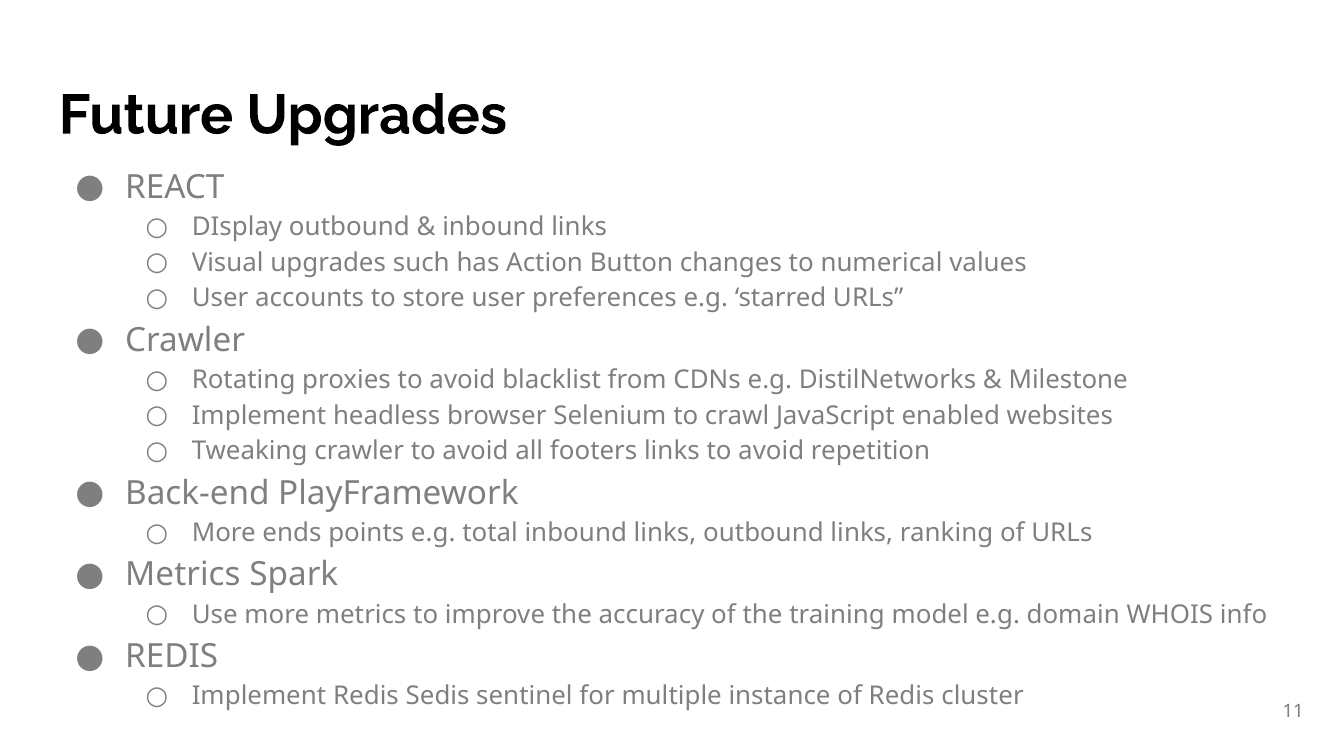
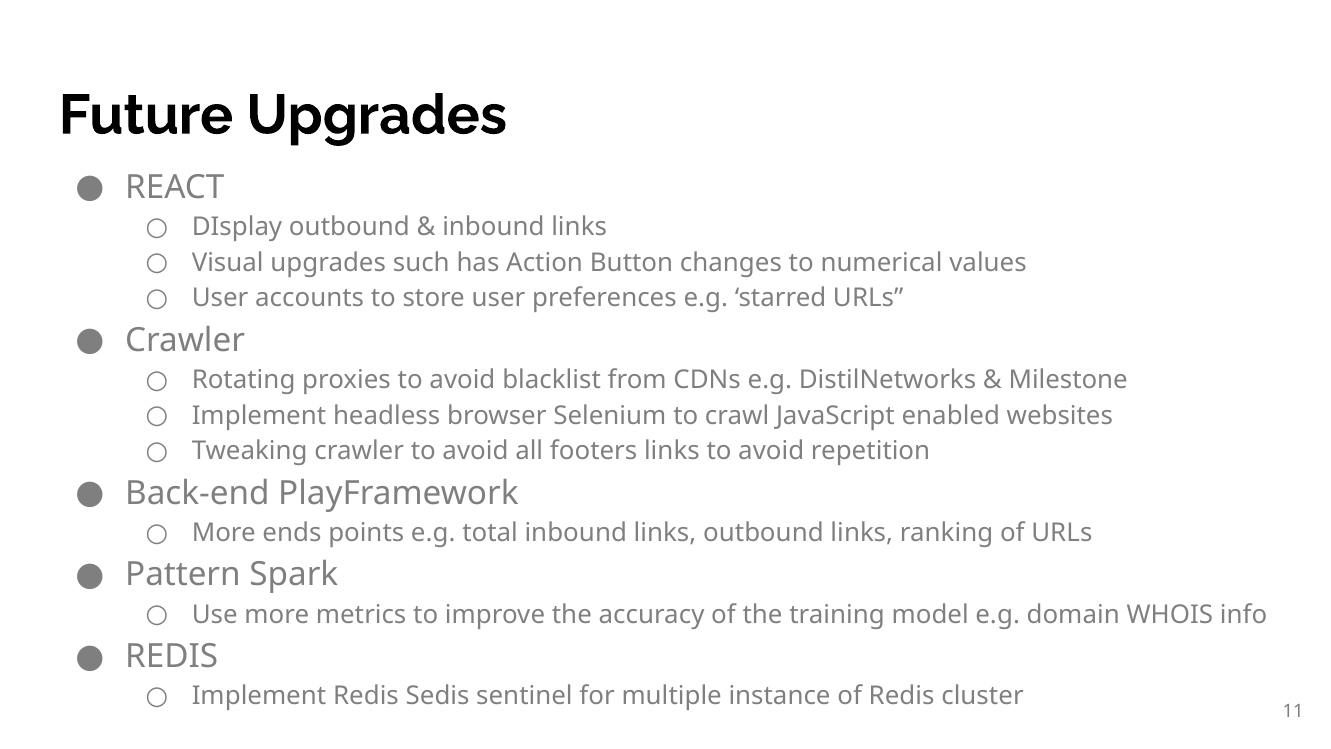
Metrics: Metrics -> Pattern (183, 575)
